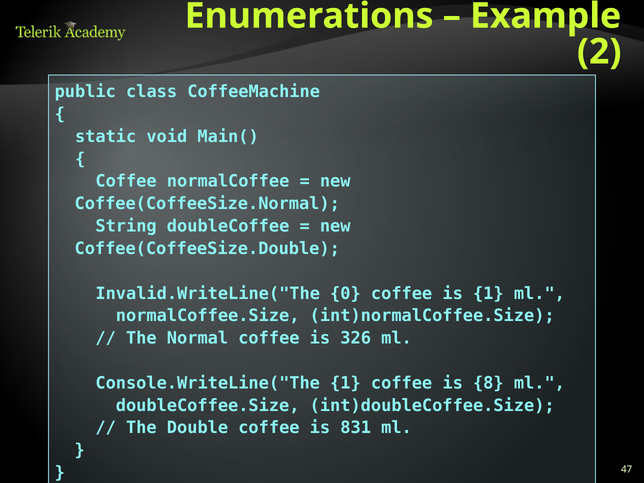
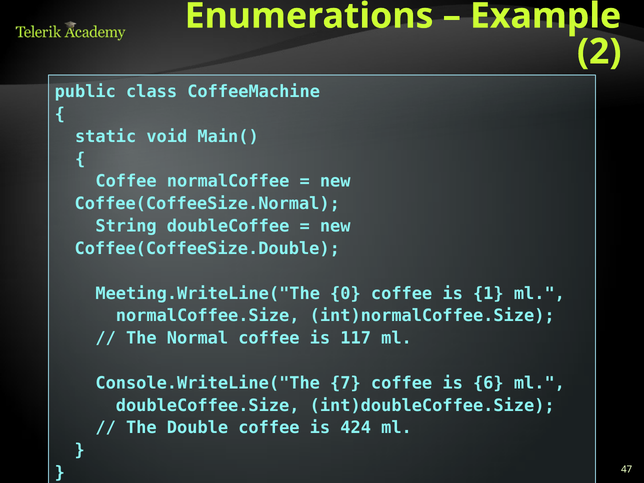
Invalid.WriteLine("The: Invalid.WriteLine("The -> Meeting.WriteLine("The (208, 293)
326: 326 -> 117 (356, 338)
Console.WriteLine("The 1: 1 -> 7 (345, 383)
8: 8 -> 6 (488, 383)
831: 831 -> 424 (356, 428)
